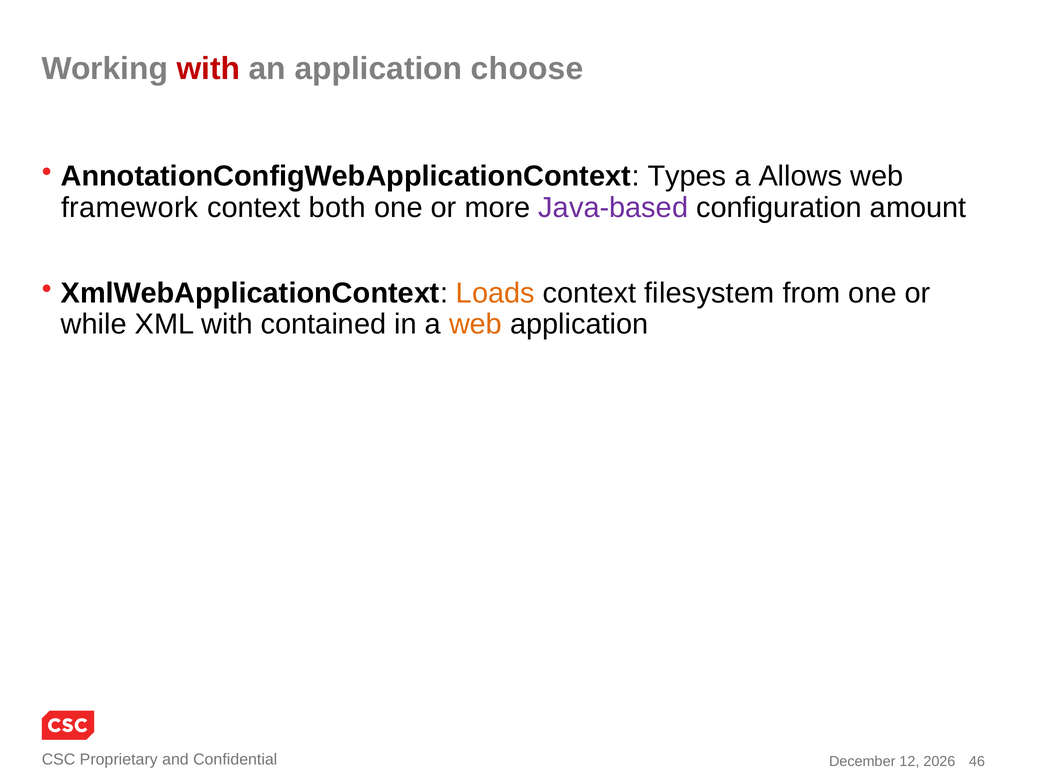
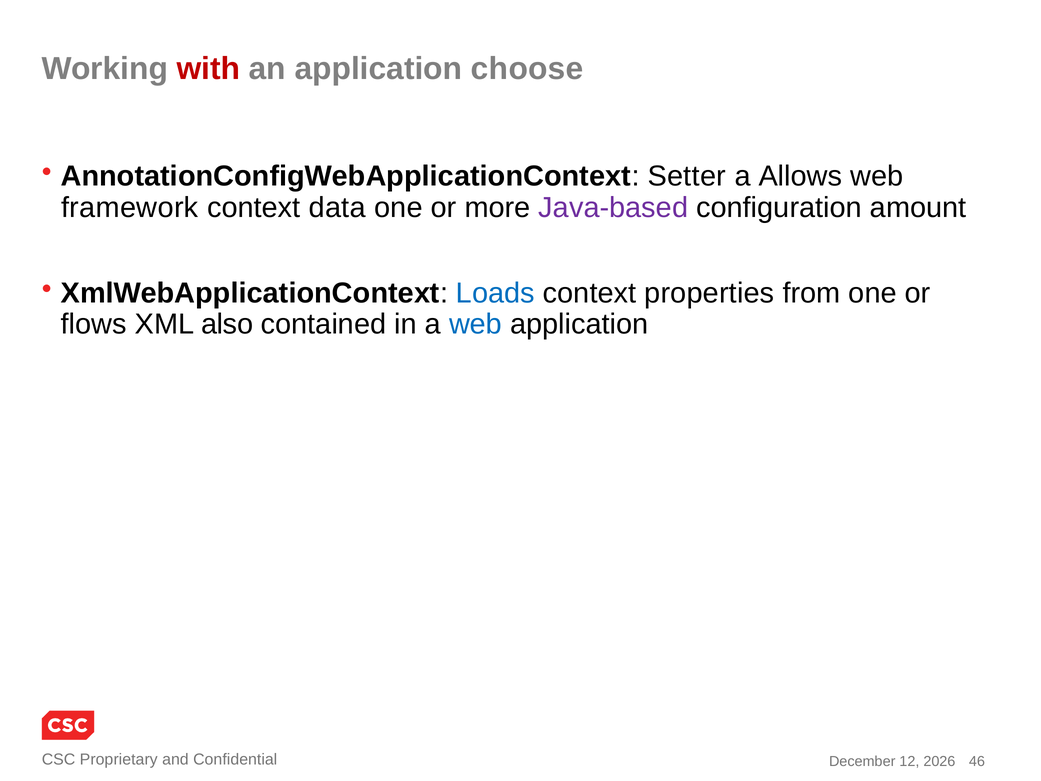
Types: Types -> Setter (687, 176)
both: both -> data (337, 208)
Loads colour: orange -> blue (495, 293)
filesystem: filesystem -> properties (709, 293)
while: while -> flows (94, 324)
XML with: with -> also (227, 324)
web colour: orange -> blue (476, 324)
